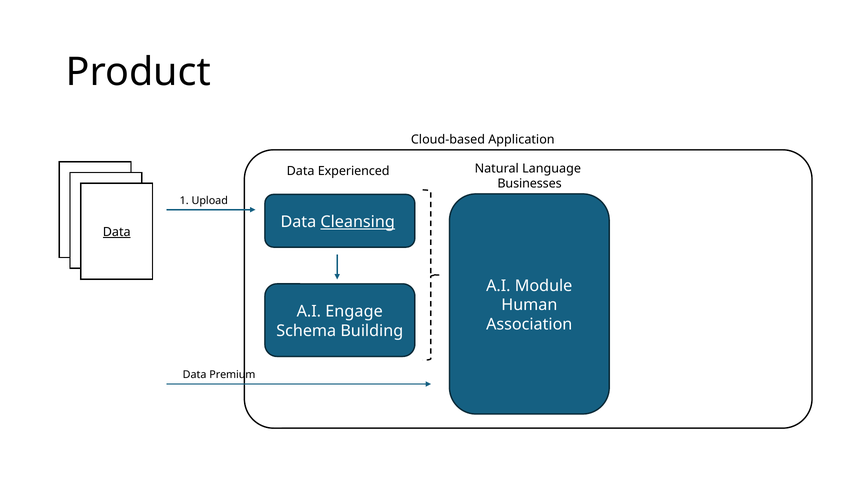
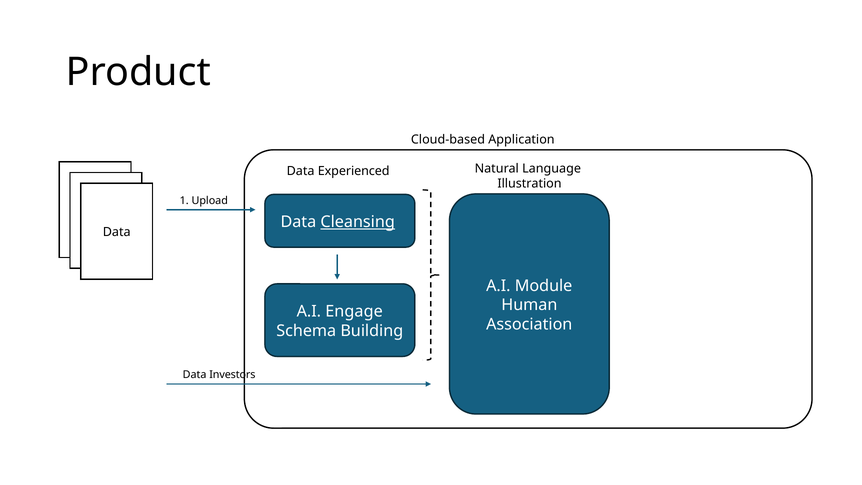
Businesses: Businesses -> Illustration (530, 184)
Data underline: present -> none (117, 232)
Premium: Premium -> Investors (232, 374)
